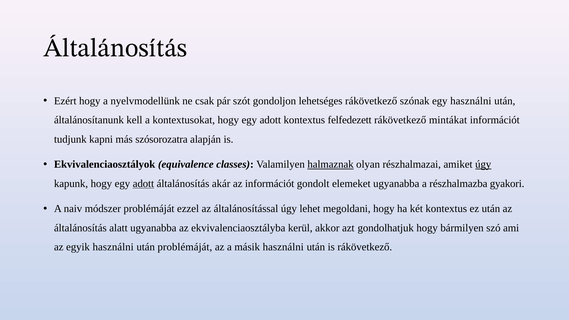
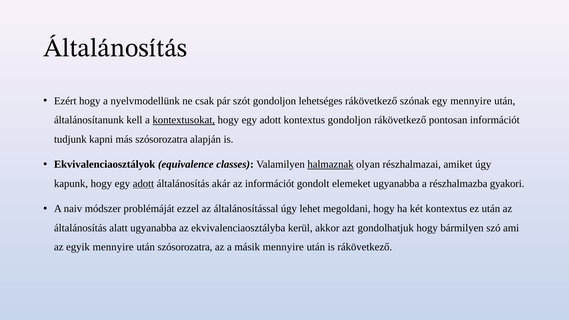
egy használni: használni -> mennyire (471, 101)
kontextusokat underline: none -> present (184, 120)
kontextus felfedezett: felfedezett -> gondoljon (350, 120)
mintákat: mintákat -> pontosan (448, 120)
úgy underline: present -> none (483, 164)
egyik használni: használni -> mennyire (113, 247)
után problémáját: problémáját -> szósorozatra (185, 247)
másik használni: használni -> mennyire (283, 247)
